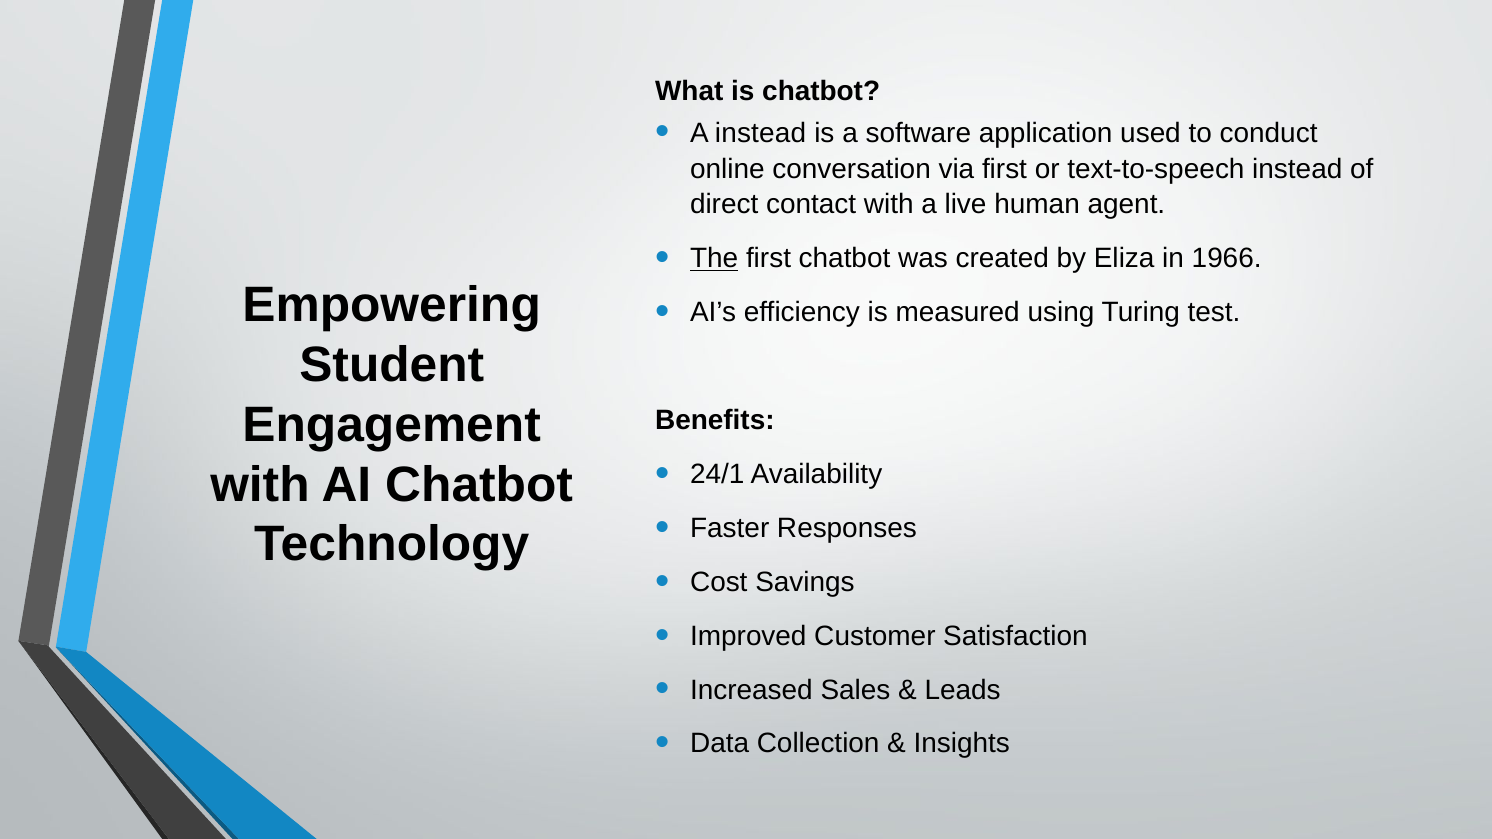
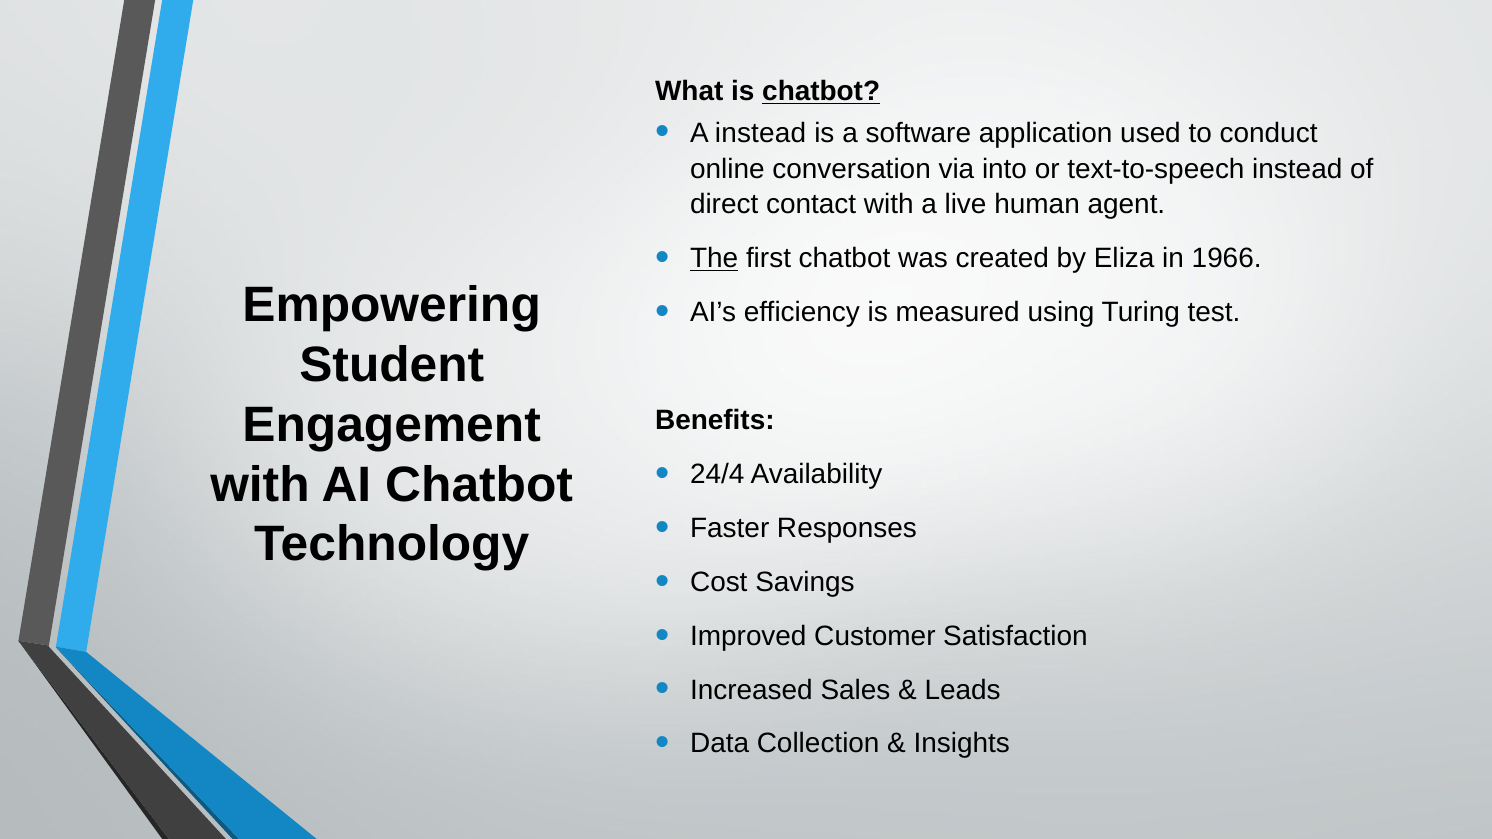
chatbot underline: none -> present (821, 91)
via first: first -> into (1005, 169)
24/1: 24/1 -> 24/4 (717, 474)
